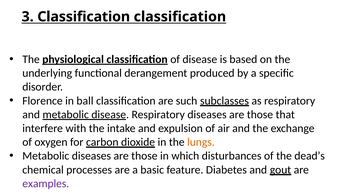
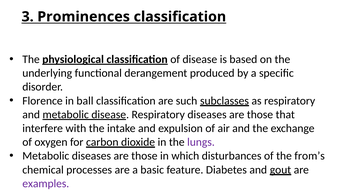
3 Classification: Classification -> Prominences (84, 17)
lungs colour: orange -> purple (201, 142)
dead’s: dead’s -> from’s (310, 156)
